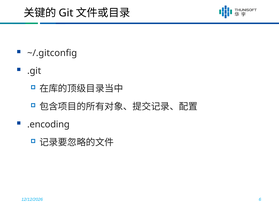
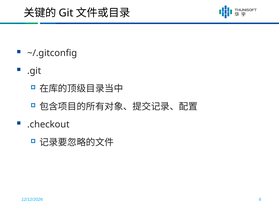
.encoding: .encoding -> .checkout (48, 125)
